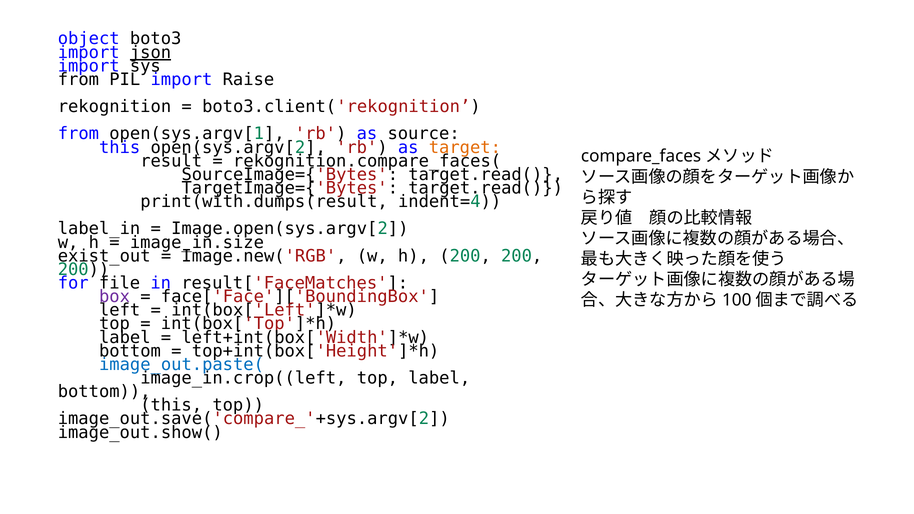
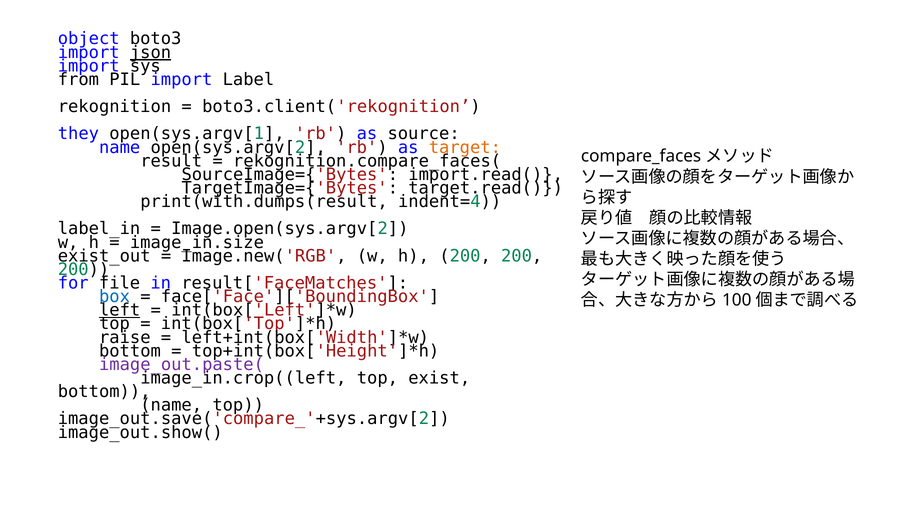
Raise: Raise -> Label (248, 80)
from: from -> they (78, 134)
this: this -> name (120, 147)
SourceImage={'Bytes target.read(: target.read( -> import.read( (486, 175)
box colour: purple -> blue (114, 297)
left underline: none -> present (120, 310)
label: label -> raise (125, 337)
image_out.paste( colour: blue -> purple (182, 365)
top label: label -> exist (439, 378)
this: this -> name (171, 405)
